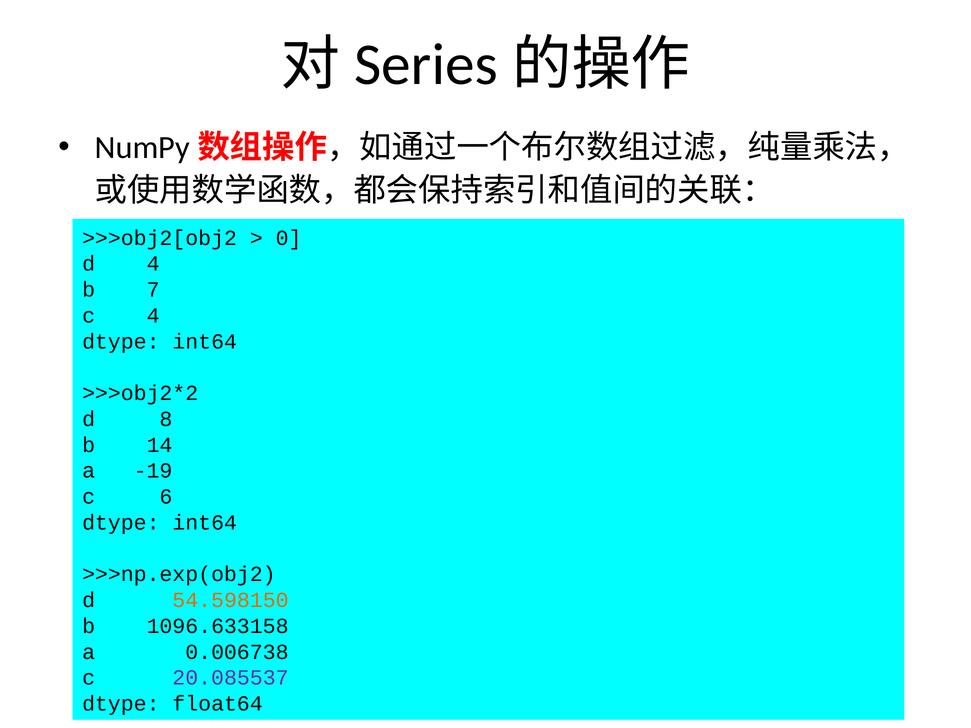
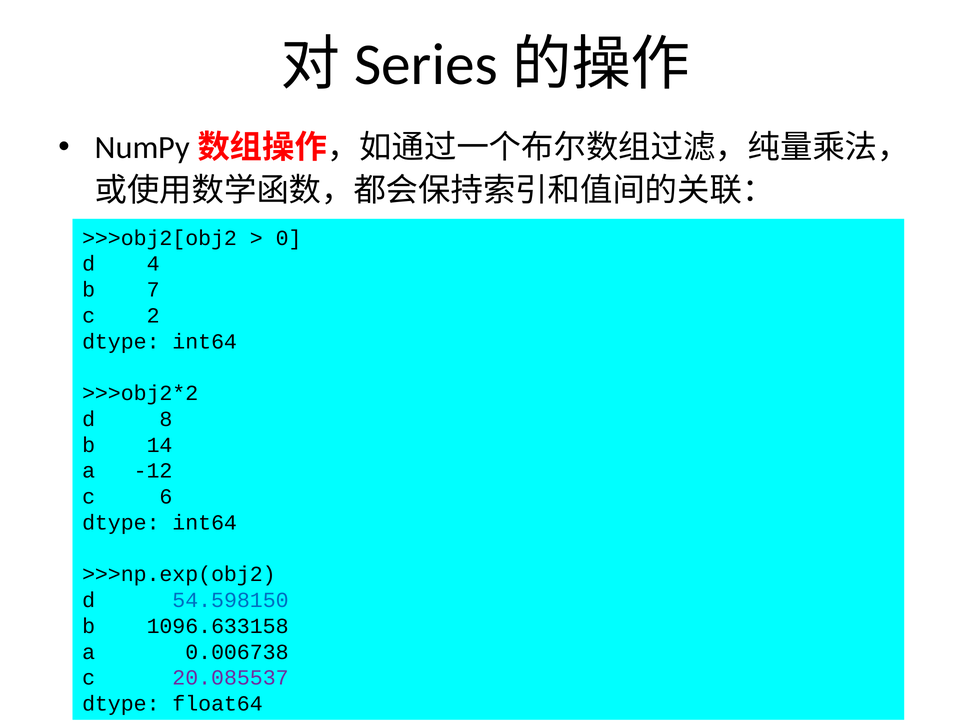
c 4: 4 -> 2 (153, 316)
-19: -19 -> -12 (153, 471)
54.598150 colour: orange -> blue (230, 600)
